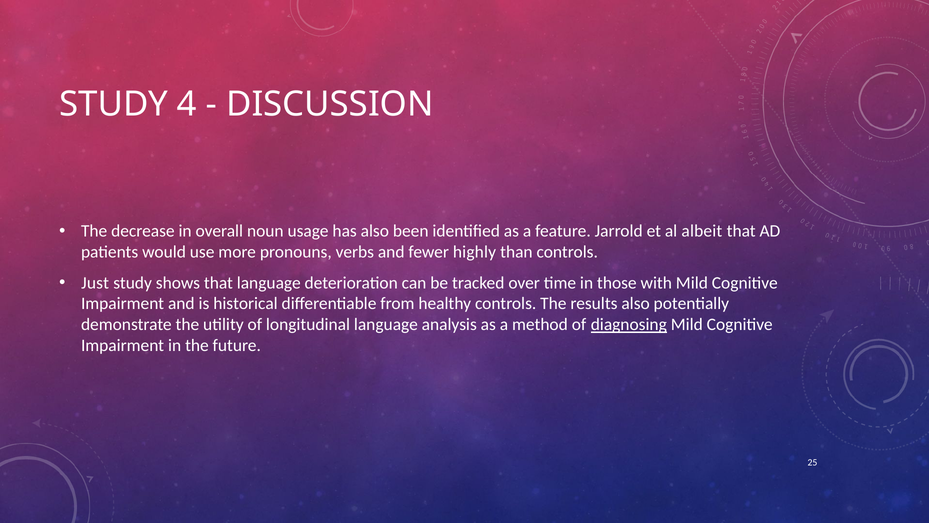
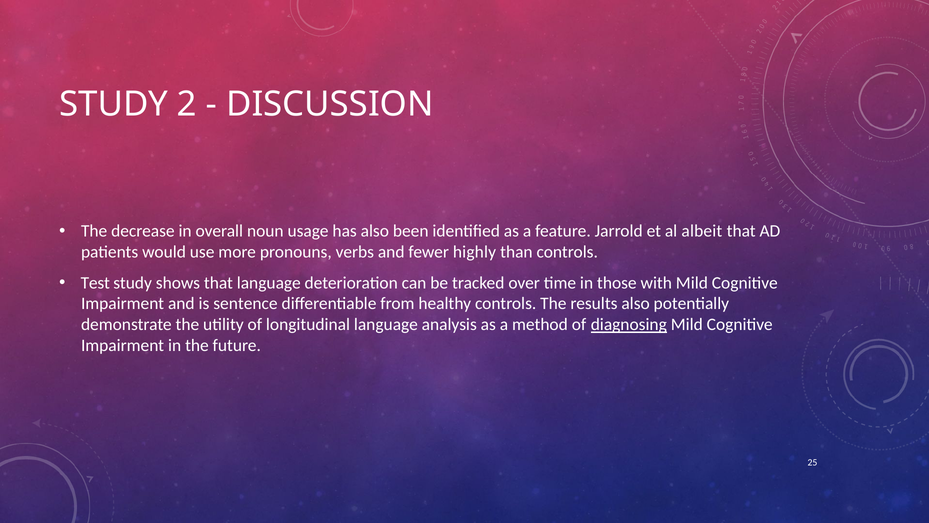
4: 4 -> 2 (187, 104)
Just: Just -> Test (95, 283)
historical: historical -> sentence (245, 303)
